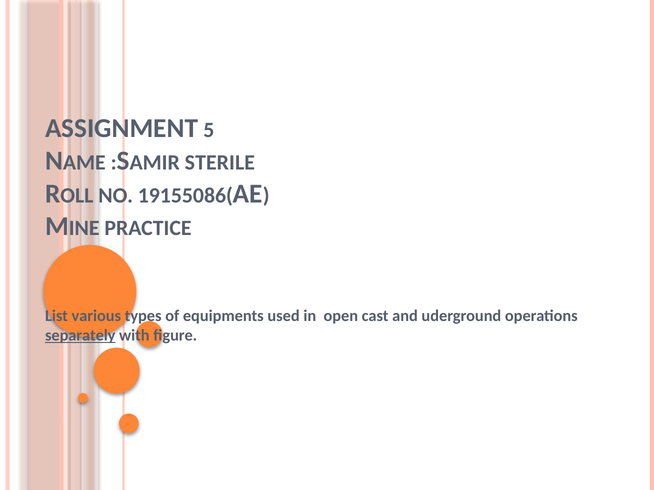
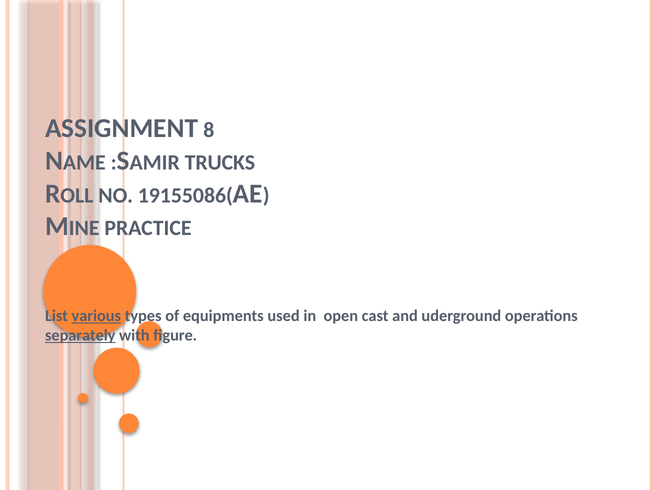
5: 5 -> 8 (209, 130)
STERILE: STERILE -> TRUCKS (220, 163)
various underline: none -> present (96, 316)
